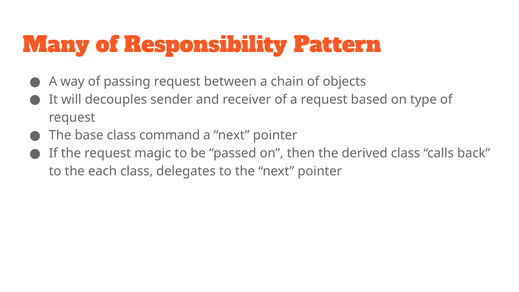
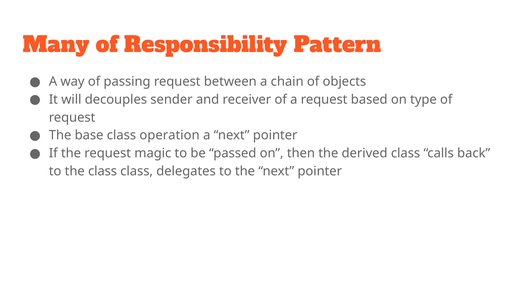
command: command -> operation (170, 135)
the each: each -> class (103, 171)
